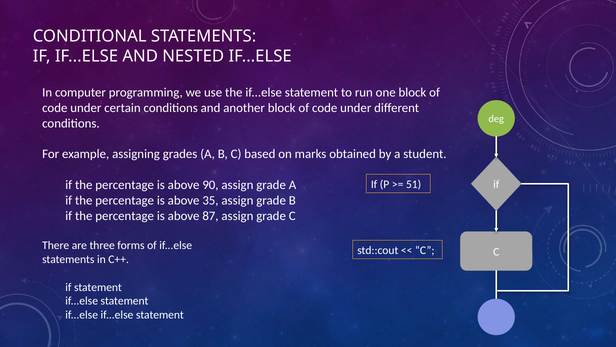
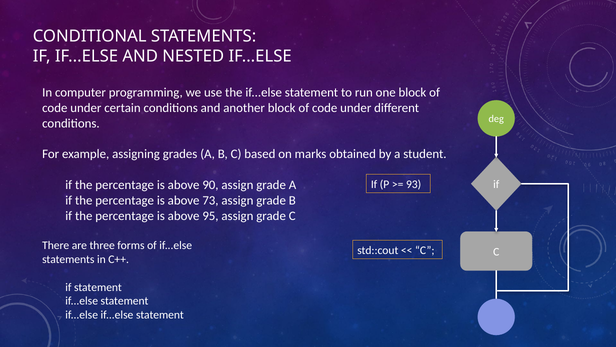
51: 51 -> 93 (414, 184)
35: 35 -> 73 (210, 200)
87: 87 -> 95 (210, 216)
